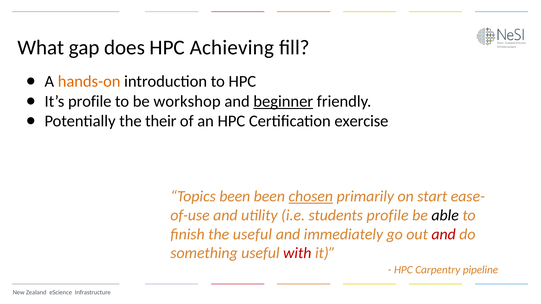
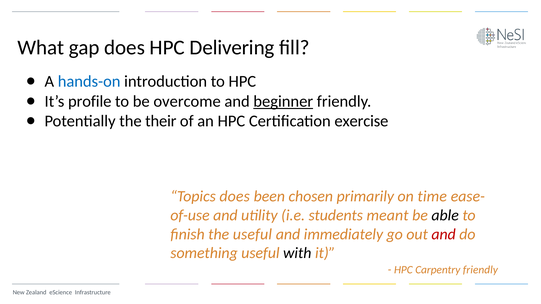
Achieving: Achieving -> Delivering (232, 47)
hands-on colour: orange -> blue (89, 82)
workshop: workshop -> overcome (187, 101)
Topics been: been -> does (235, 197)
chosen underline: present -> none (311, 197)
start: start -> time (432, 197)
students profile: profile -> meant (388, 215)
with colour: red -> black (297, 253)
Carpentry pipeline: pipeline -> friendly (480, 270)
